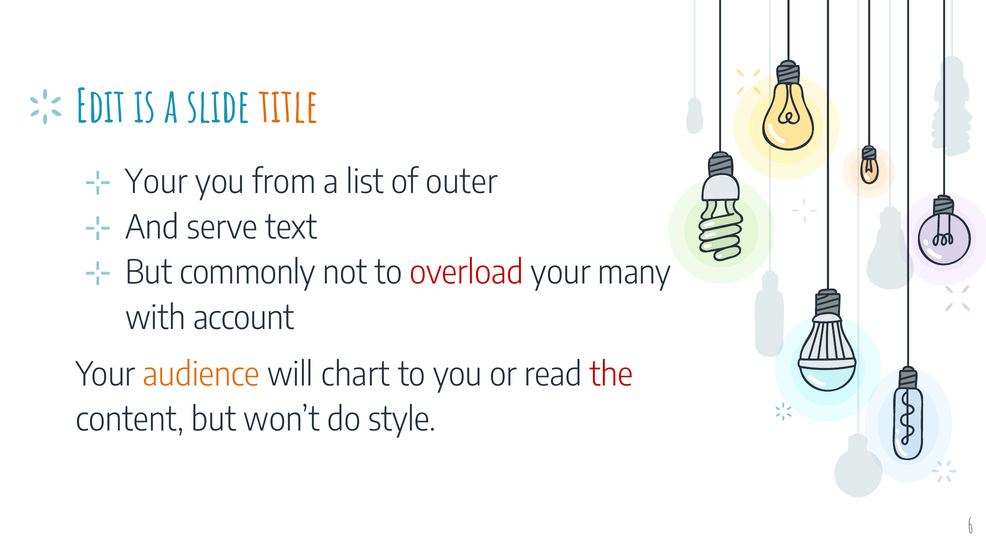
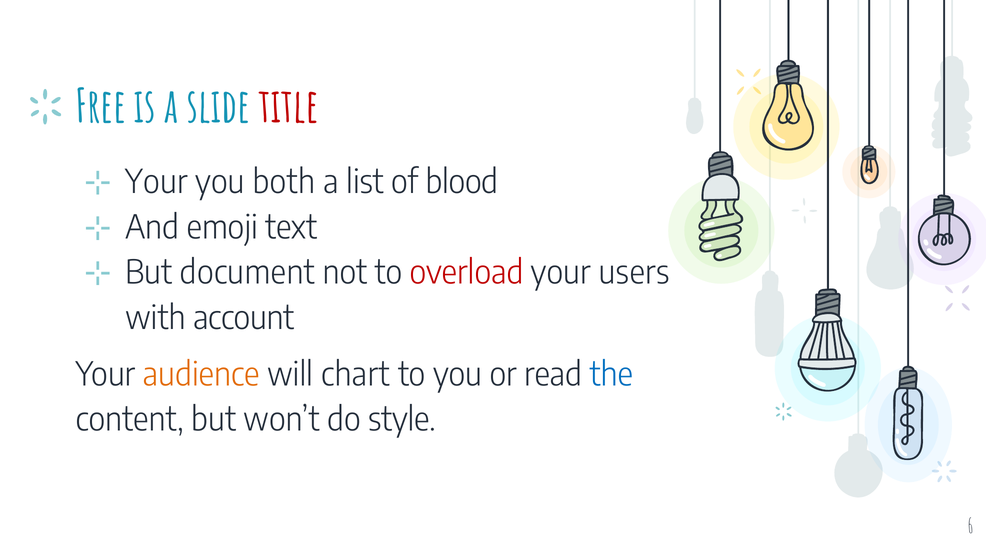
Edit: Edit -> Free (101, 107)
title colour: orange -> red (289, 107)
from: from -> both (284, 182)
outer: outer -> blood (462, 182)
serve: serve -> emoji (222, 227)
commonly: commonly -> document (247, 273)
many: many -> users (634, 273)
the colour: red -> blue (611, 374)
